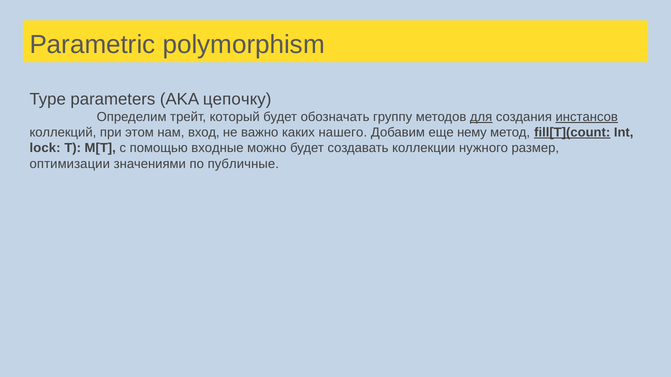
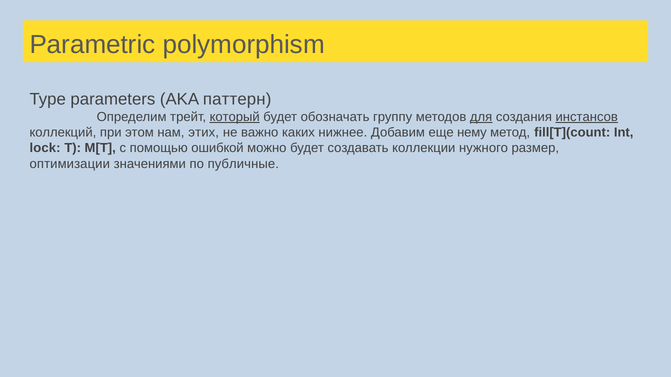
цепочку: цепочку -> паттерн (237, 99)
который underline: none -> present (235, 117)
вход: вход -> этих (204, 133)
нашего: нашего -> нижнее (343, 133)
fill[T](count underline: present -> none (572, 133)
входные: входные -> ошибкой (217, 148)
